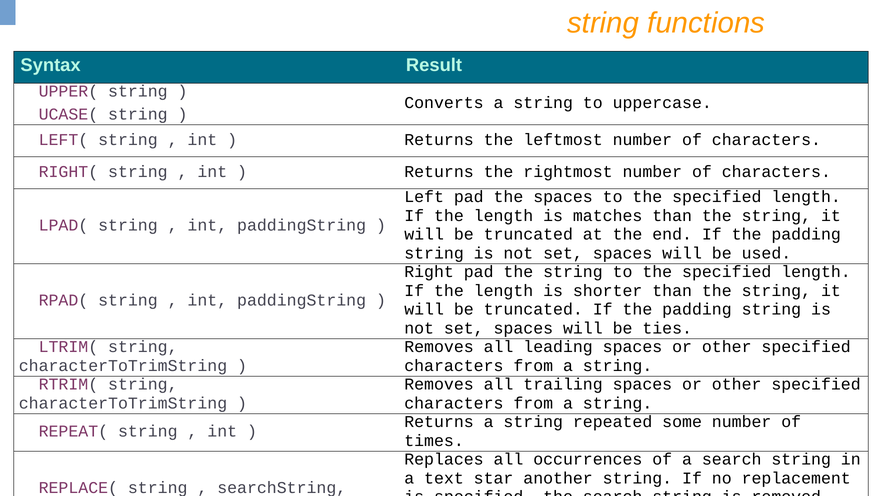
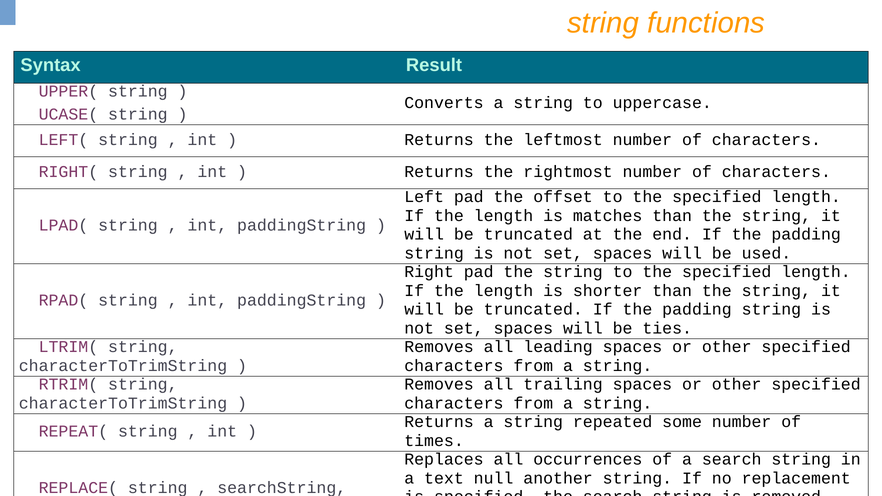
the spaces: spaces -> offset (563, 197)
text star: star -> null (494, 478)
